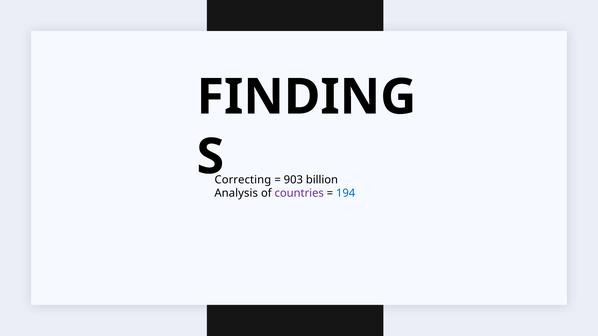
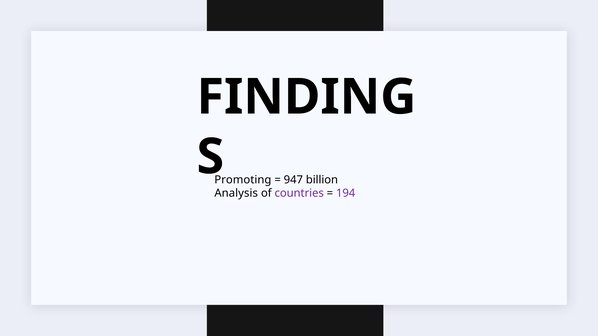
Correcting: Correcting -> Promoting (243, 180)
903: 903 -> 947 (293, 180)
194 colour: blue -> purple (346, 194)
